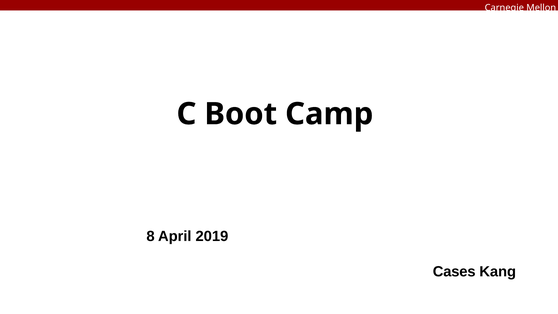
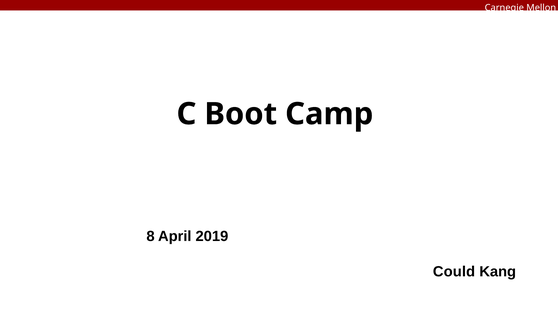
Cases: Cases -> Could (454, 271)
